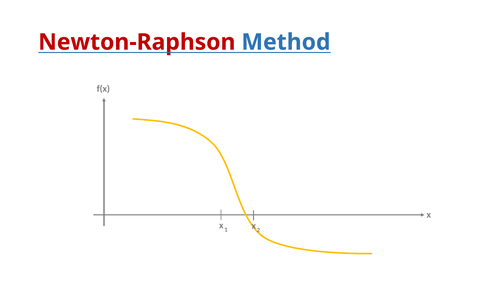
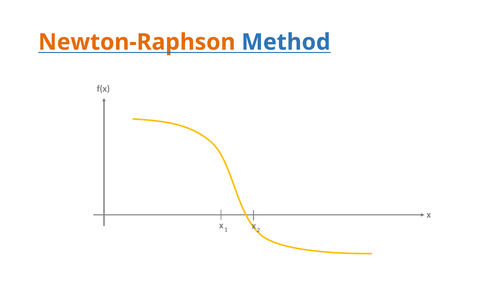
Newton-Raphson colour: red -> orange (137, 42)
